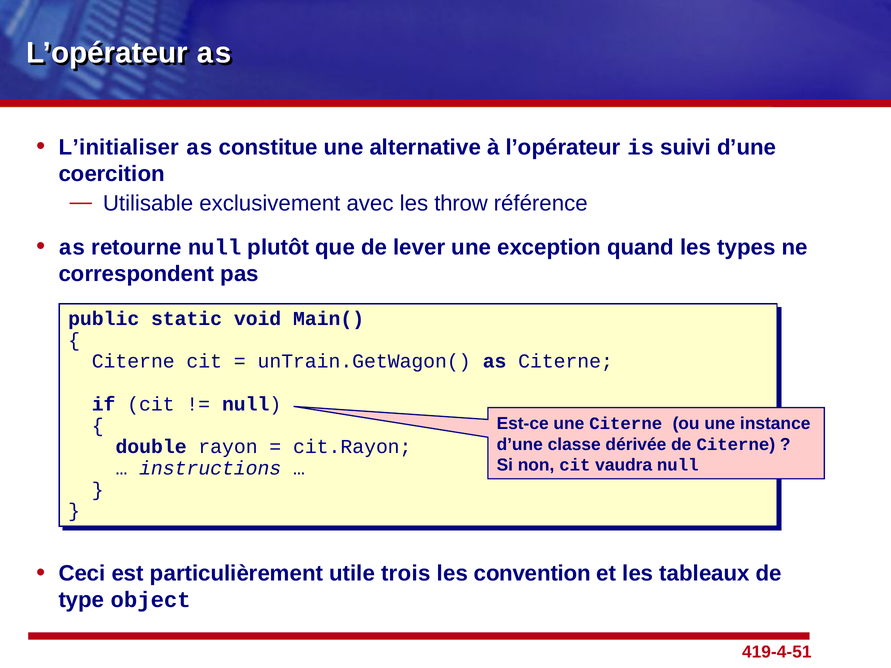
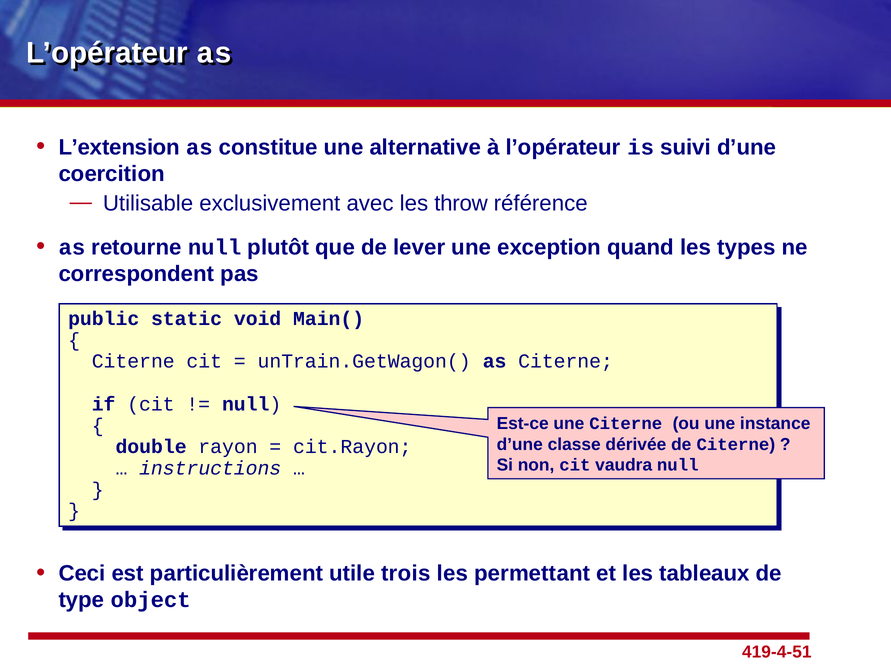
L’initialiser: L’initialiser -> L’extension (119, 147)
convention: convention -> permettant (532, 574)
